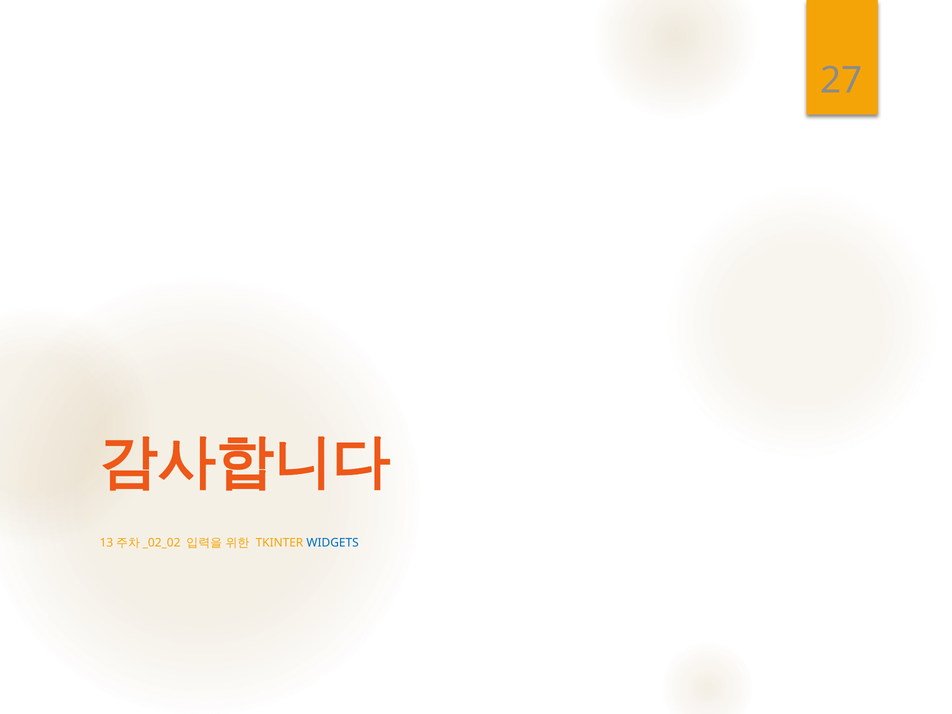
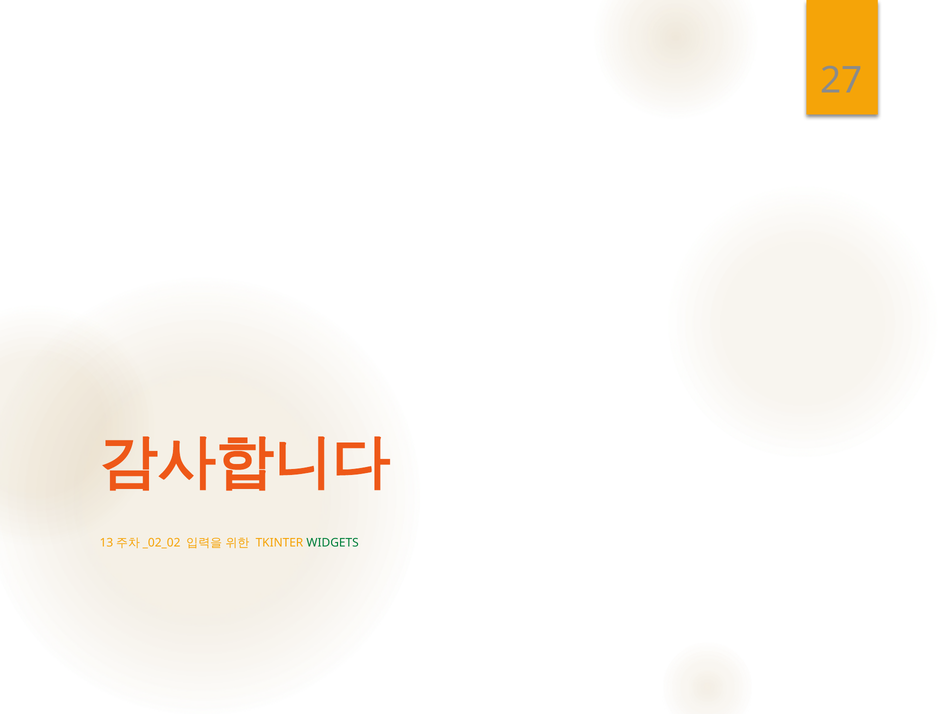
WIDGETS colour: blue -> green (333, 543)
